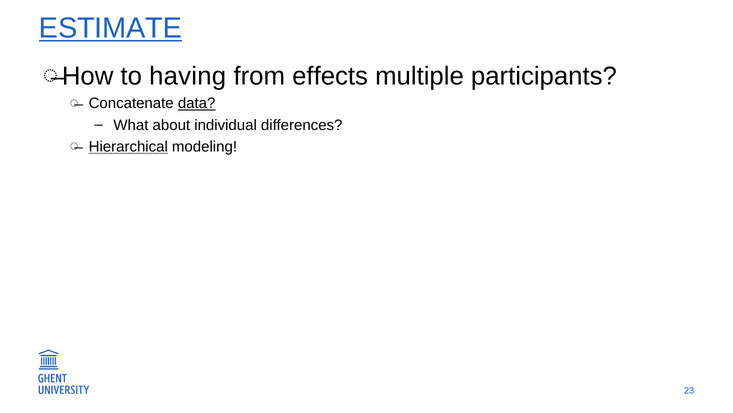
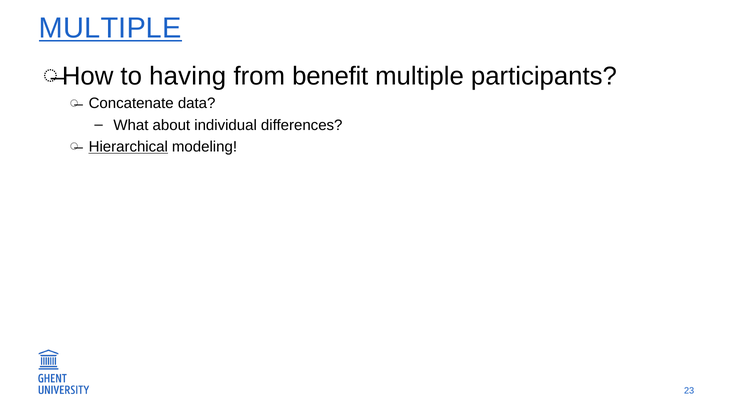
ESTIMATE: ESTIMATE -> MULTIPLE (110, 28)
effects: effects -> benefit (330, 76)
data underline: present -> none (197, 103)
